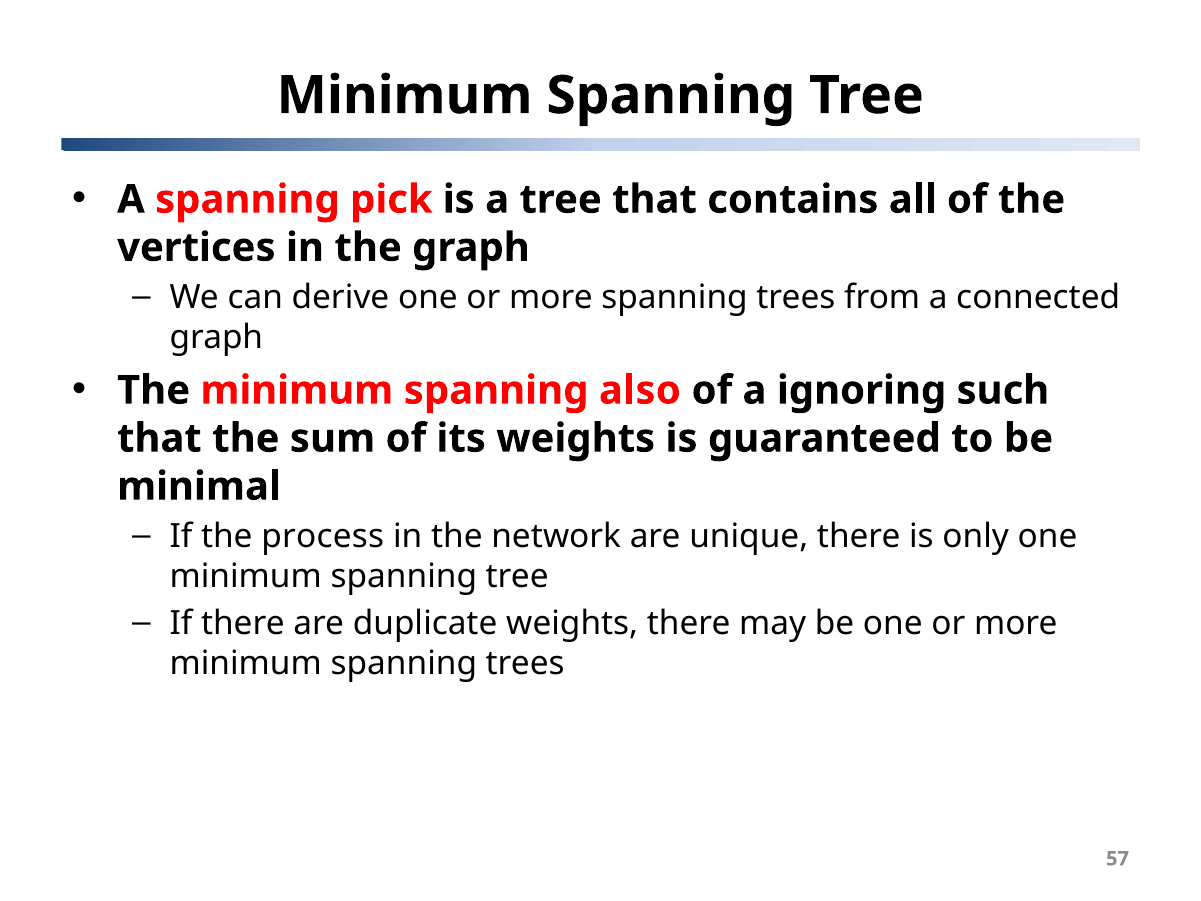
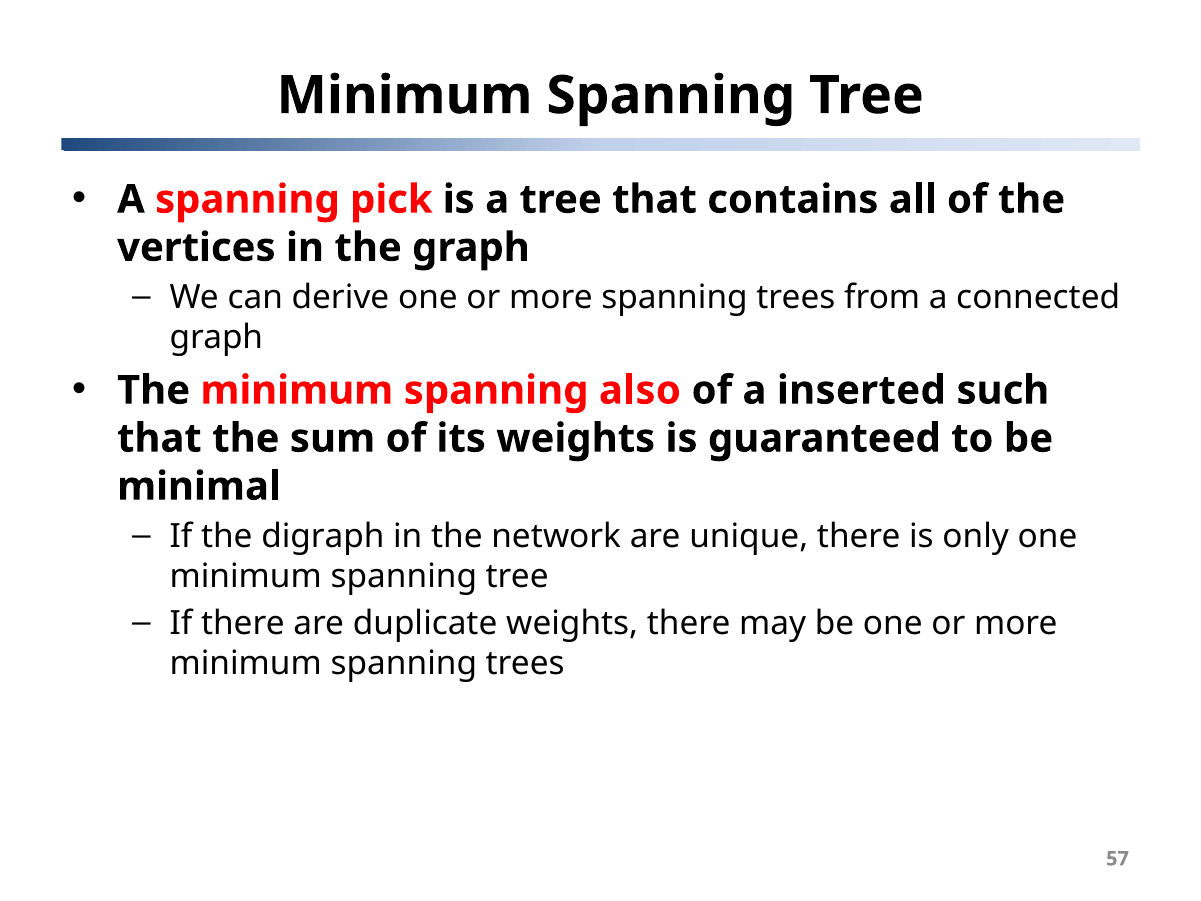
ignoring: ignoring -> inserted (861, 390)
process: process -> digraph (323, 537)
